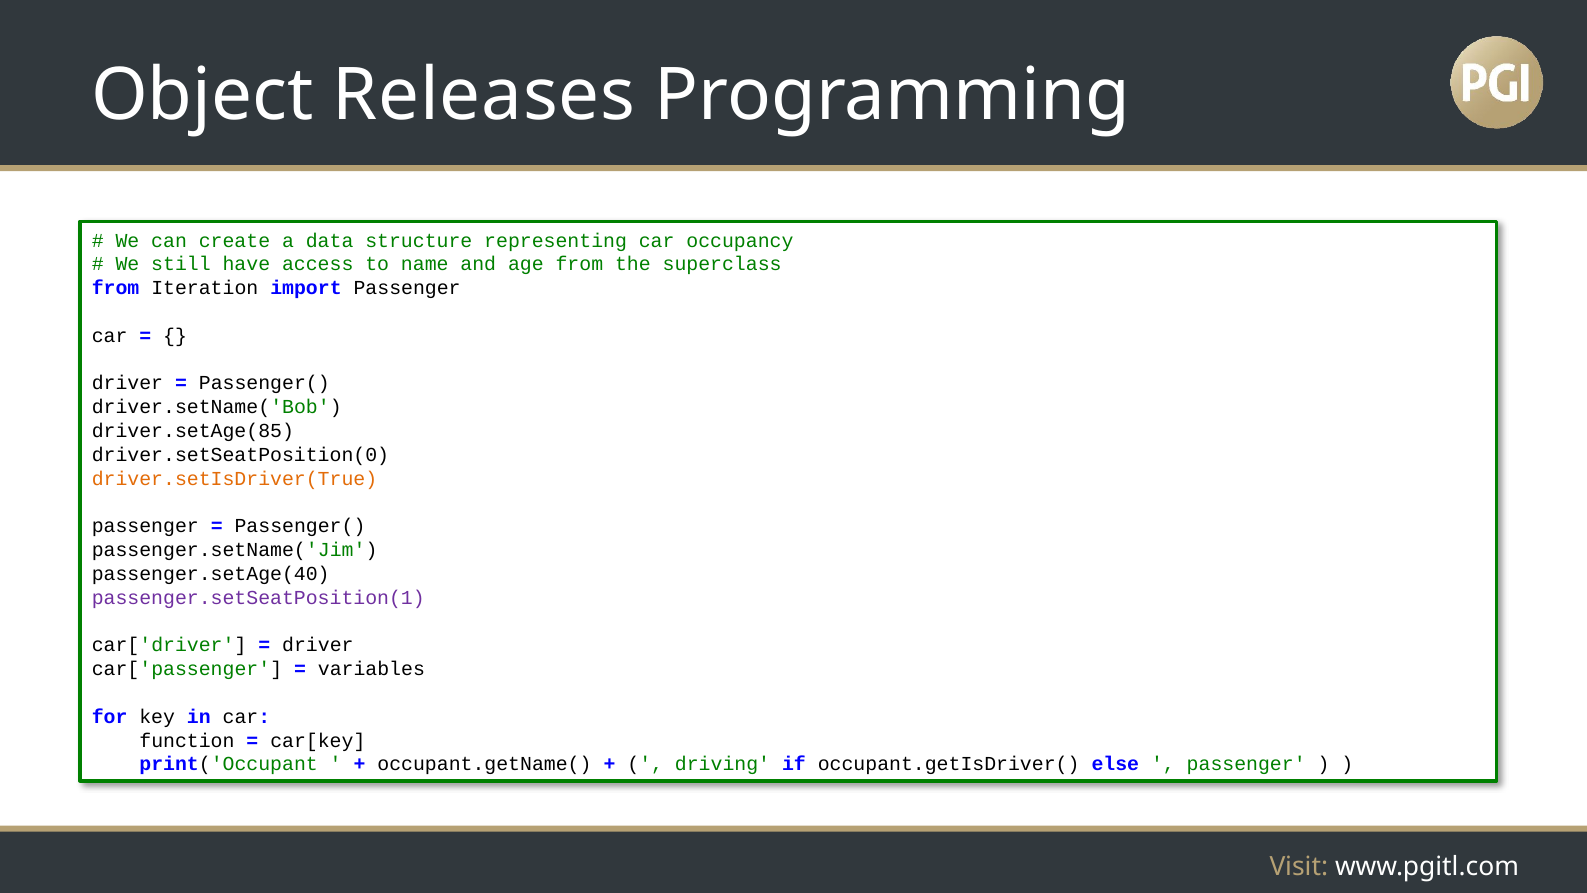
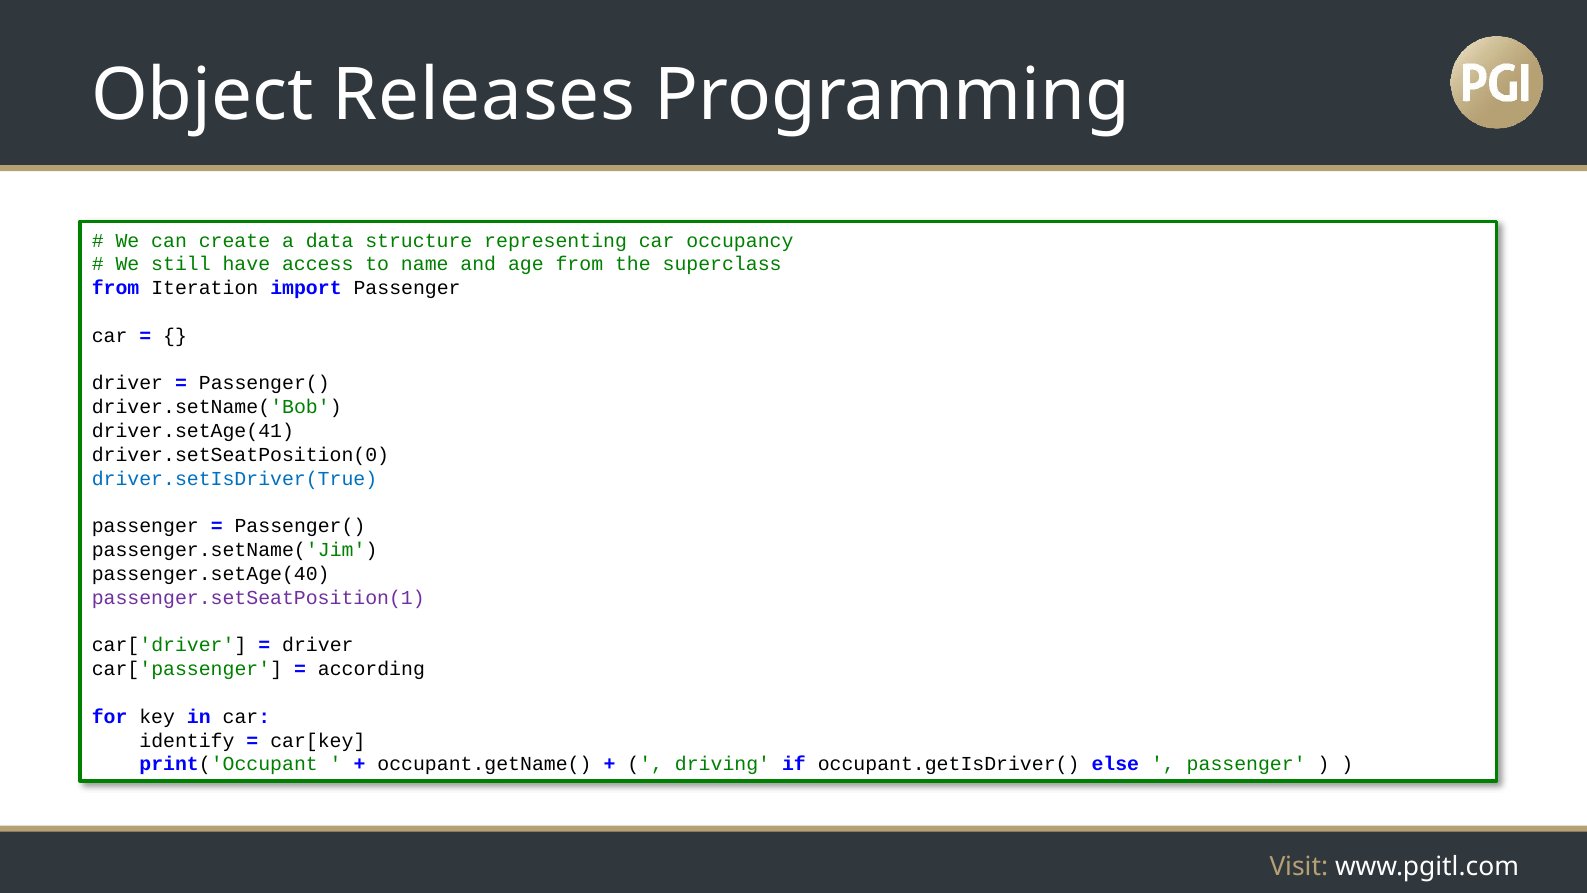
driver.setAge(85: driver.setAge(85 -> driver.setAge(41 (193, 431)
driver.setIsDriver(True colour: orange -> blue (234, 479)
variables: variables -> according (371, 669)
function: function -> identify (187, 740)
